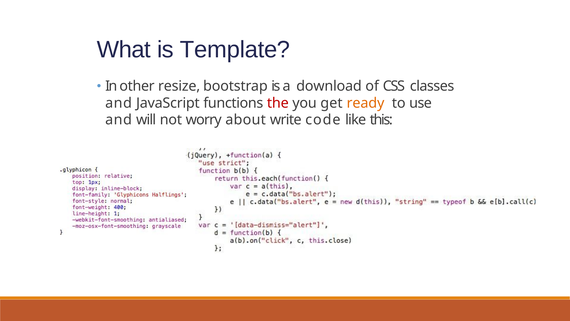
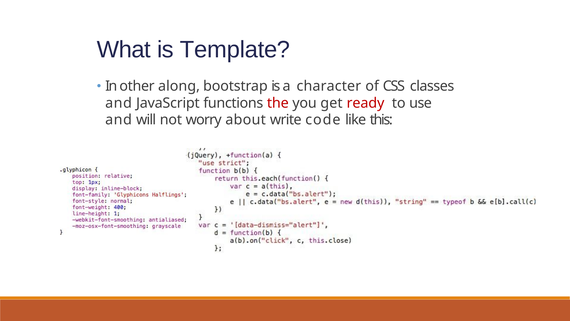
resize: resize -> along (179, 86)
download: download -> character (329, 86)
ready colour: orange -> red (365, 103)
